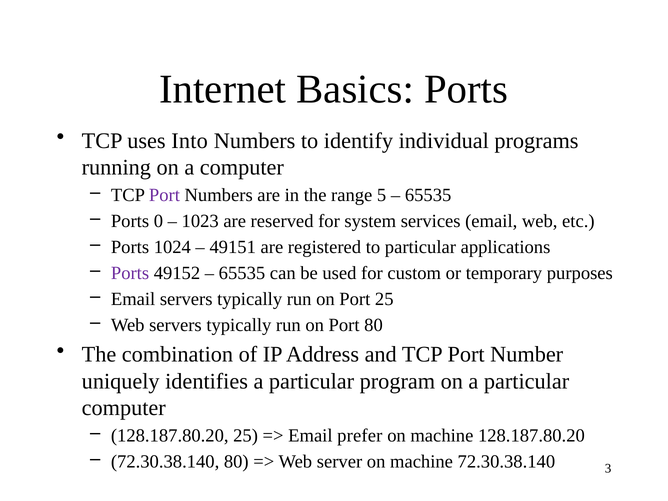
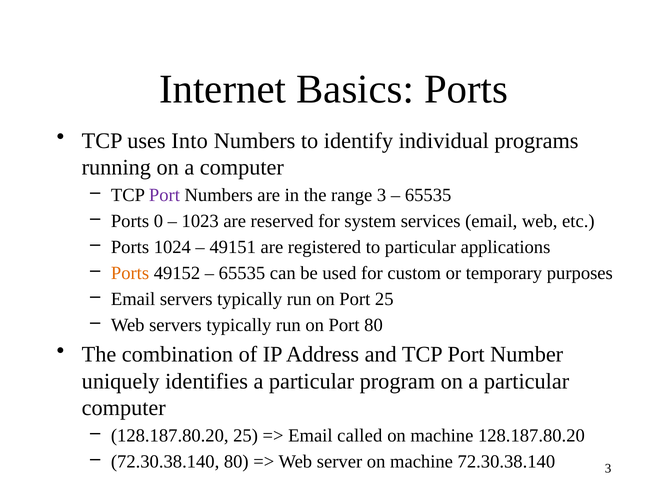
range 5: 5 -> 3 (382, 195)
Ports colour: purple -> orange (130, 273)
prefer: prefer -> called (360, 436)
